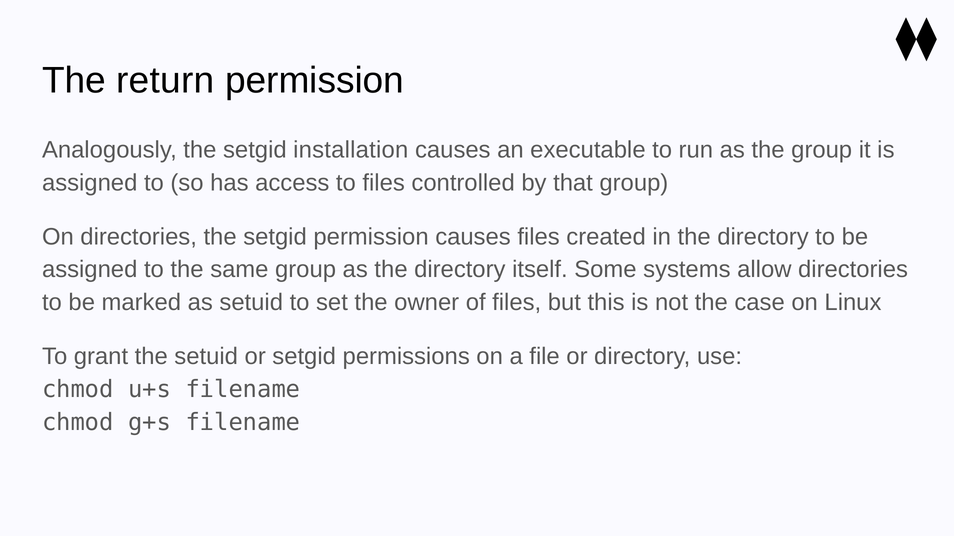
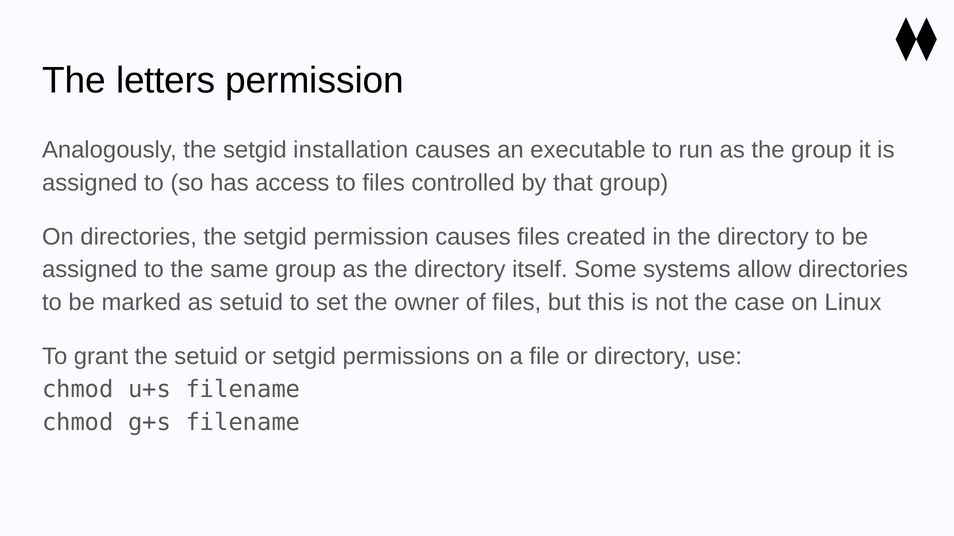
return: return -> letters (166, 81)
